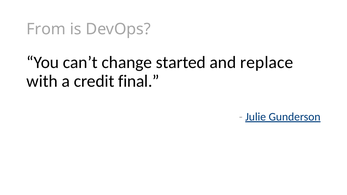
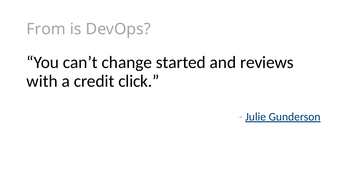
replace: replace -> reviews (267, 63)
final: final -> click (139, 81)
